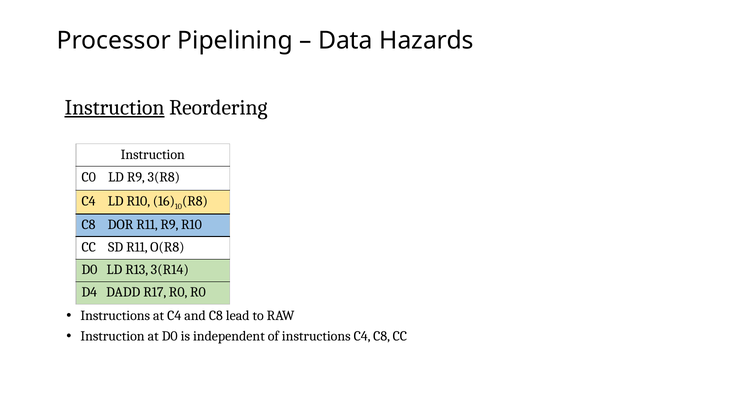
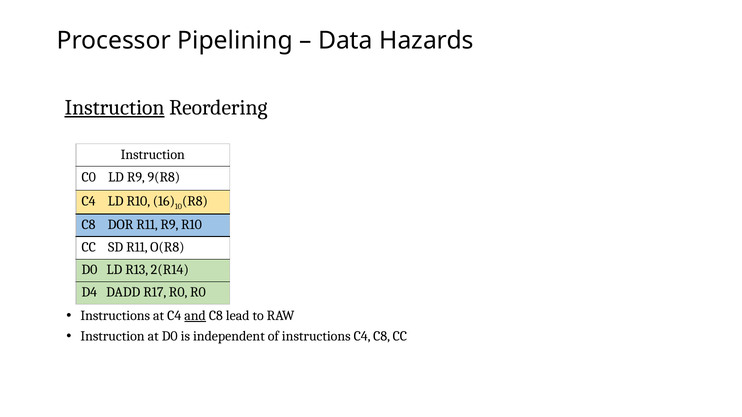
3(R8: 3(R8 -> 9(R8 (164, 177)
3(R14: 3(R14 -> 2(R14 (170, 270)
and underline: none -> present (195, 316)
